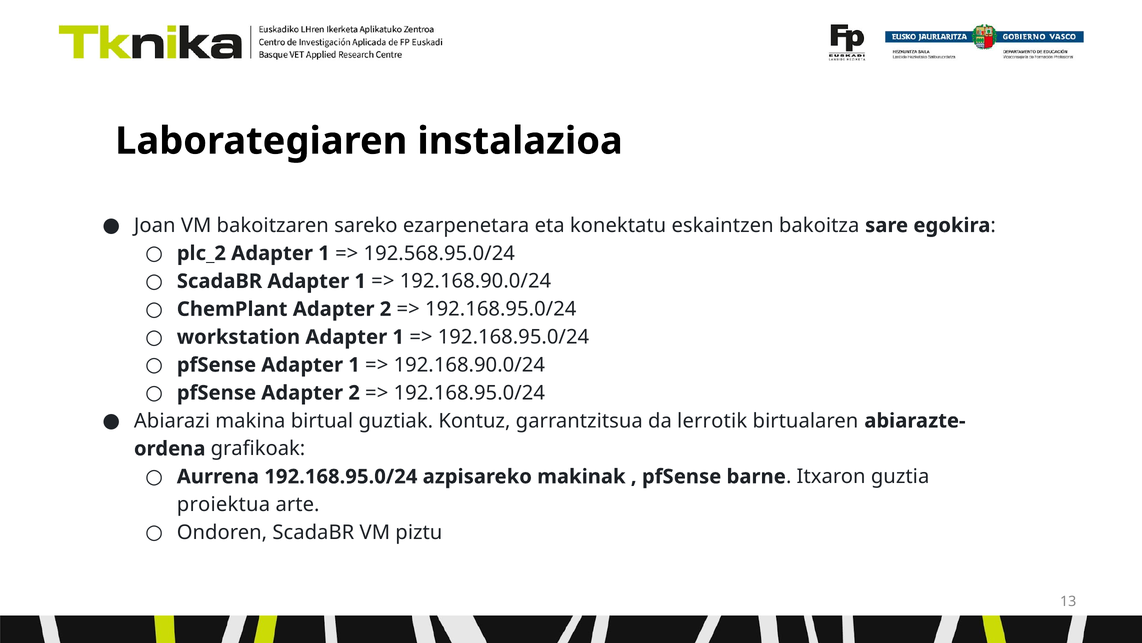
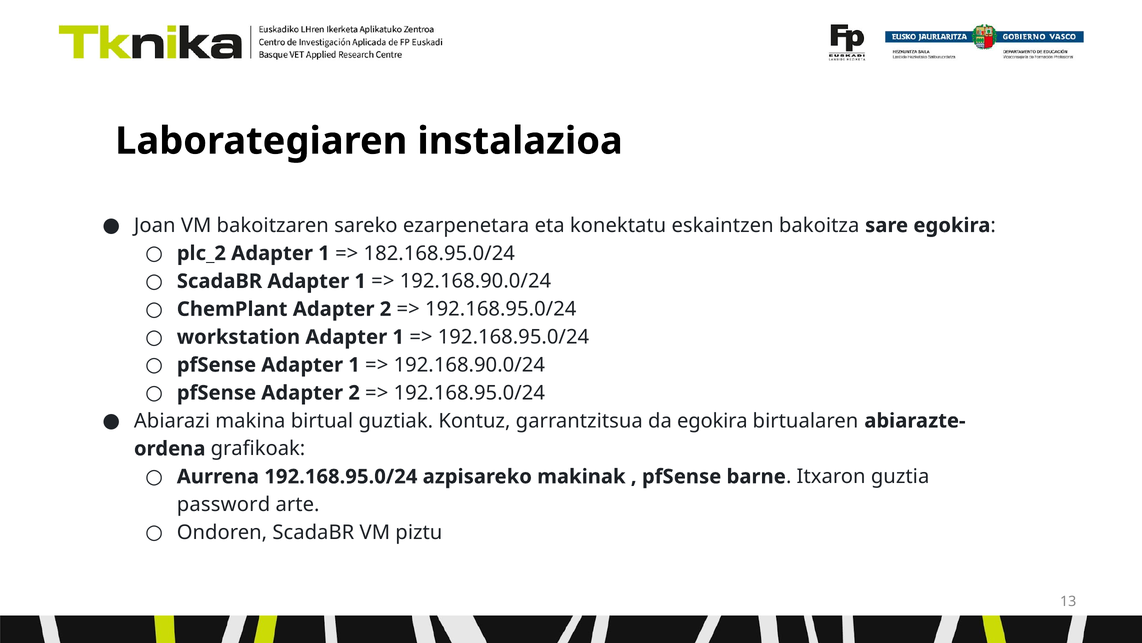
192.568.95.0/24: 192.568.95.0/24 -> 182.168.95.0/24 (439, 253)
da lerrotik: lerrotik -> egokira (712, 420)
proiektua: proiektua -> password (224, 504)
